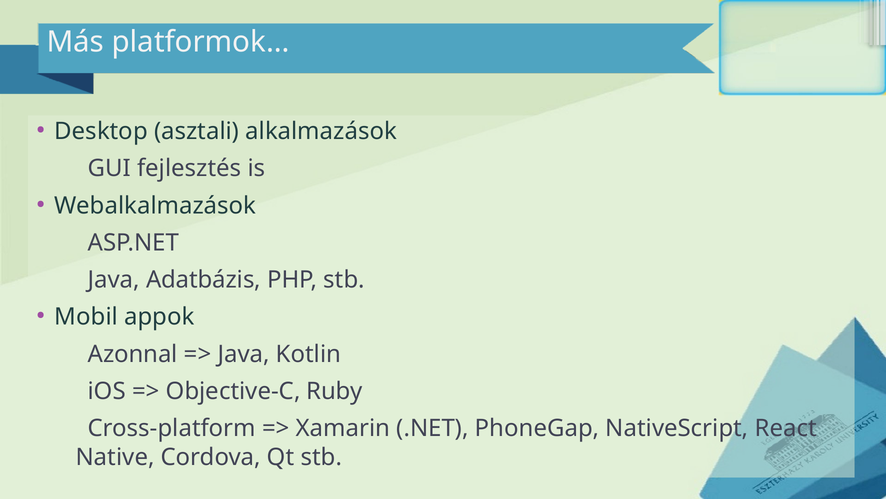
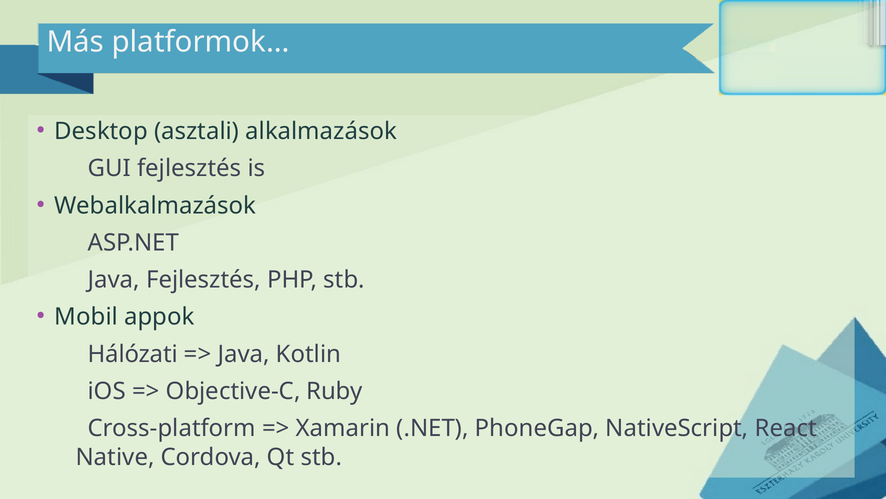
Java Adatbázis: Adatbázis -> Fejlesztés (203, 280)
Azonnal: Azonnal -> Hálózati (133, 354)
